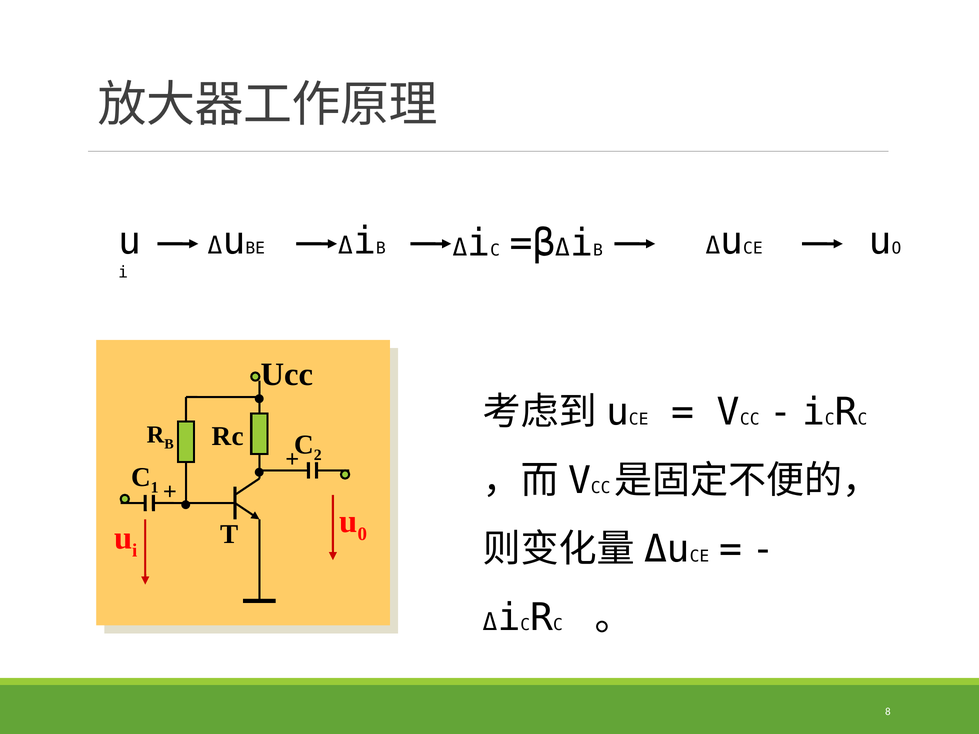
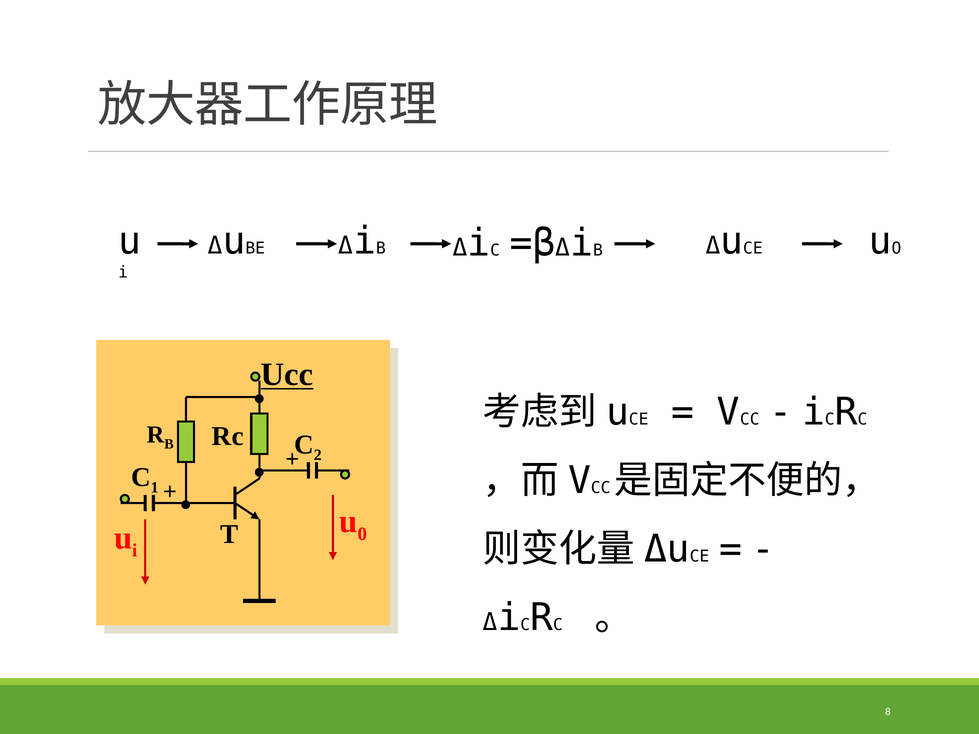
Ucc underline: none -> present (287, 375)
